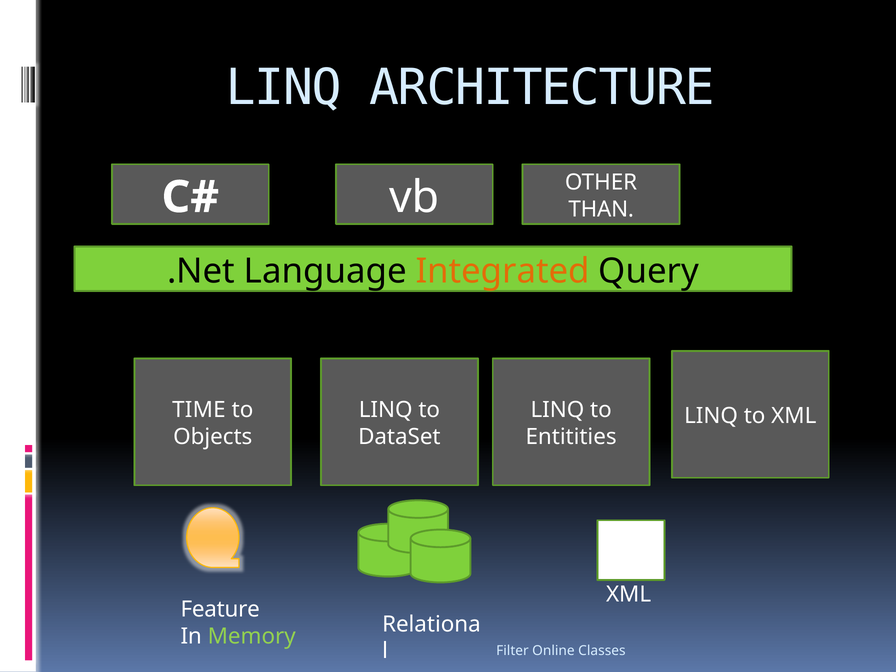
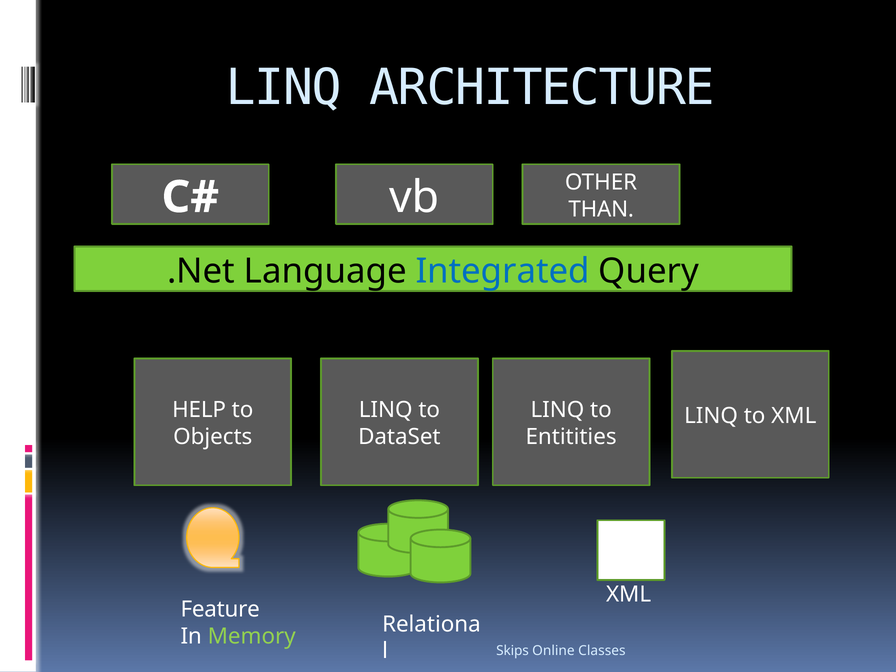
Integrated colour: orange -> blue (503, 271)
TIME: TIME -> HELP (199, 410)
Filter: Filter -> Skips (513, 651)
